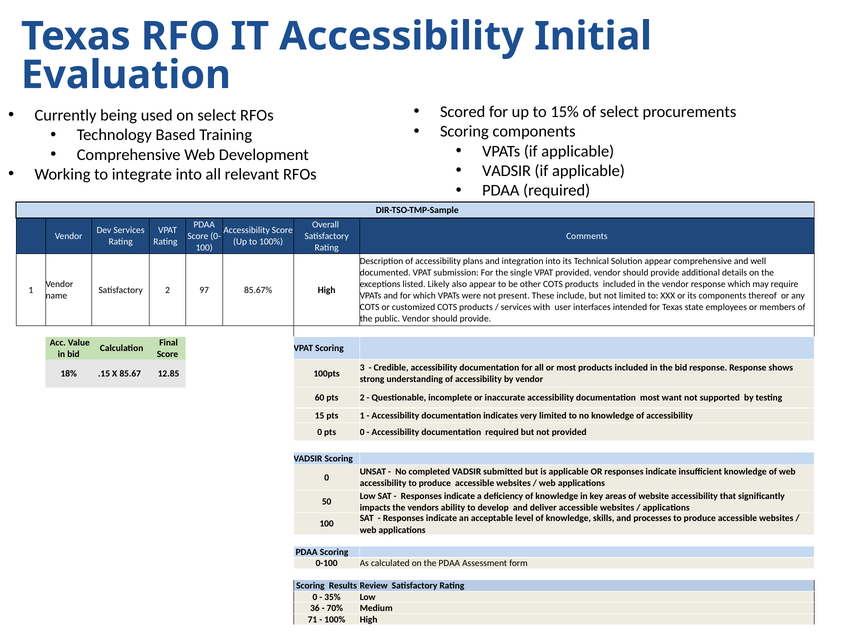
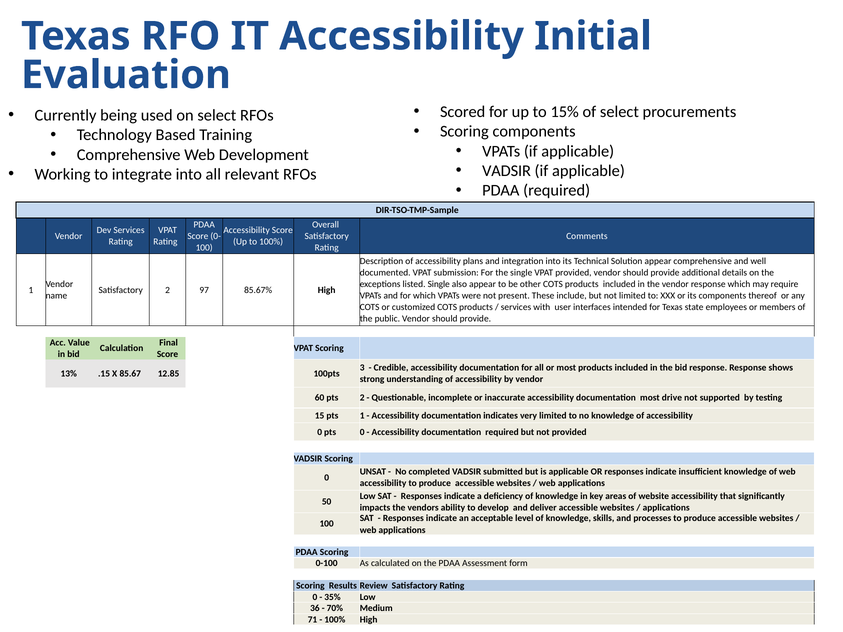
listed Likely: Likely -> Single (439, 284)
18%: 18% -> 13% (69, 374)
want: want -> drive (672, 398)
